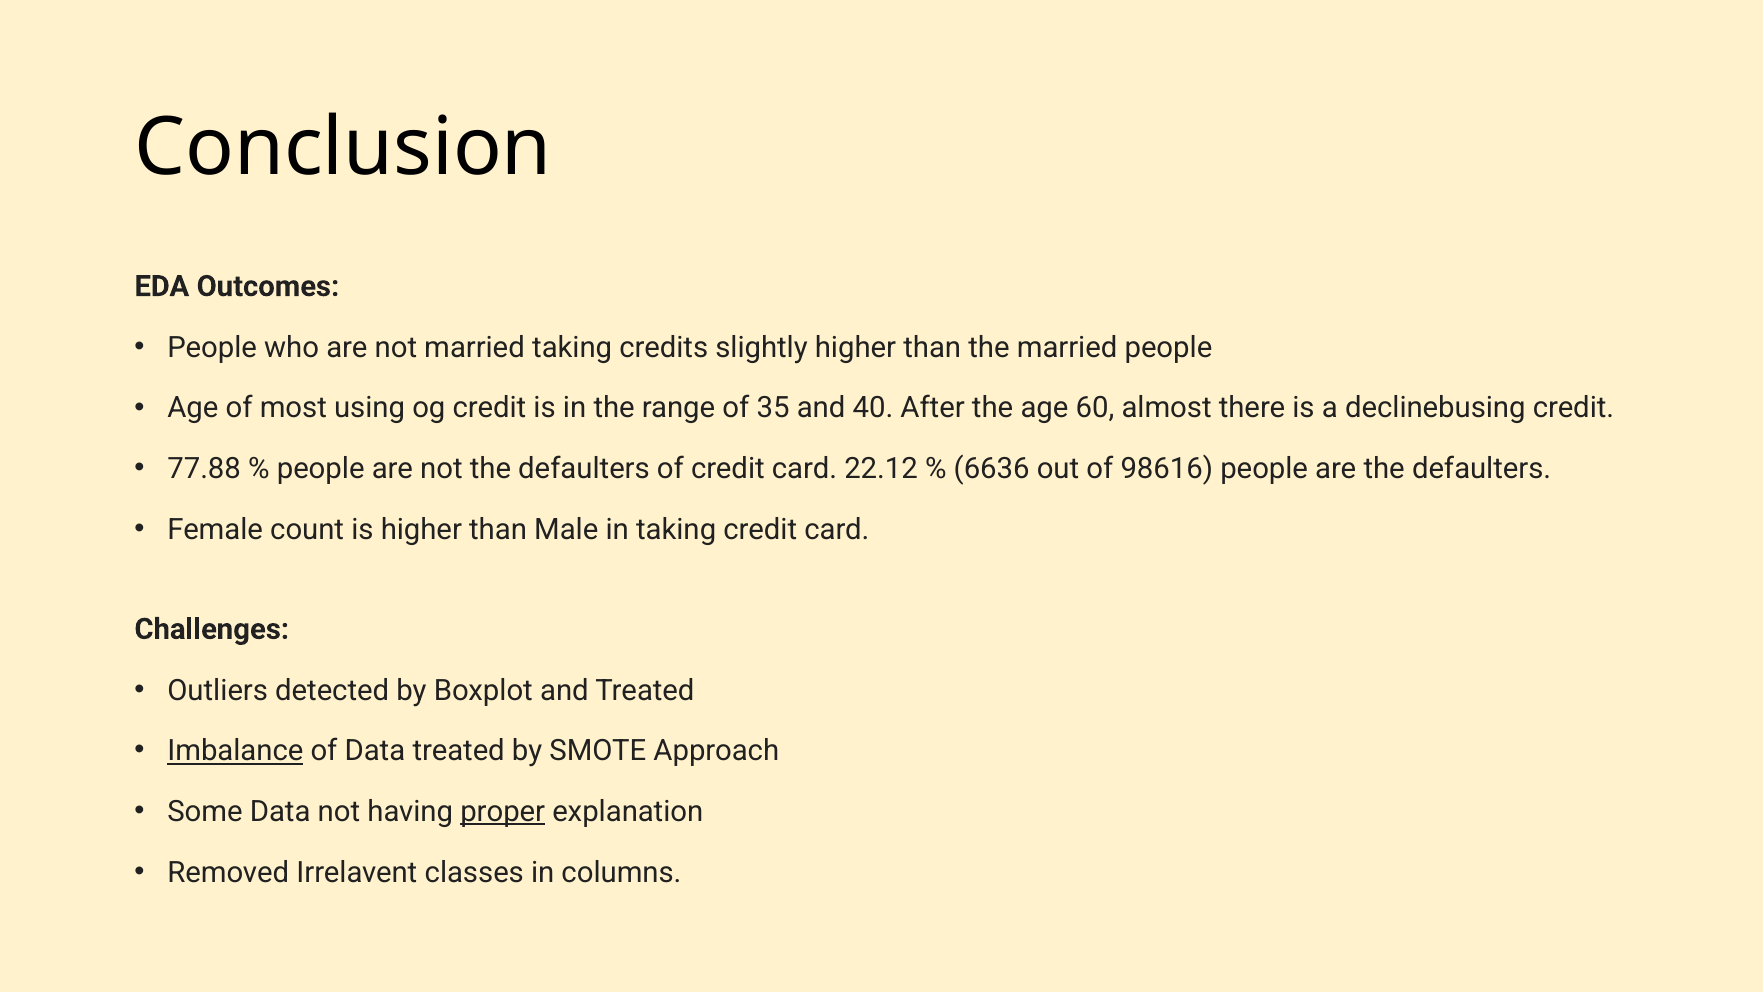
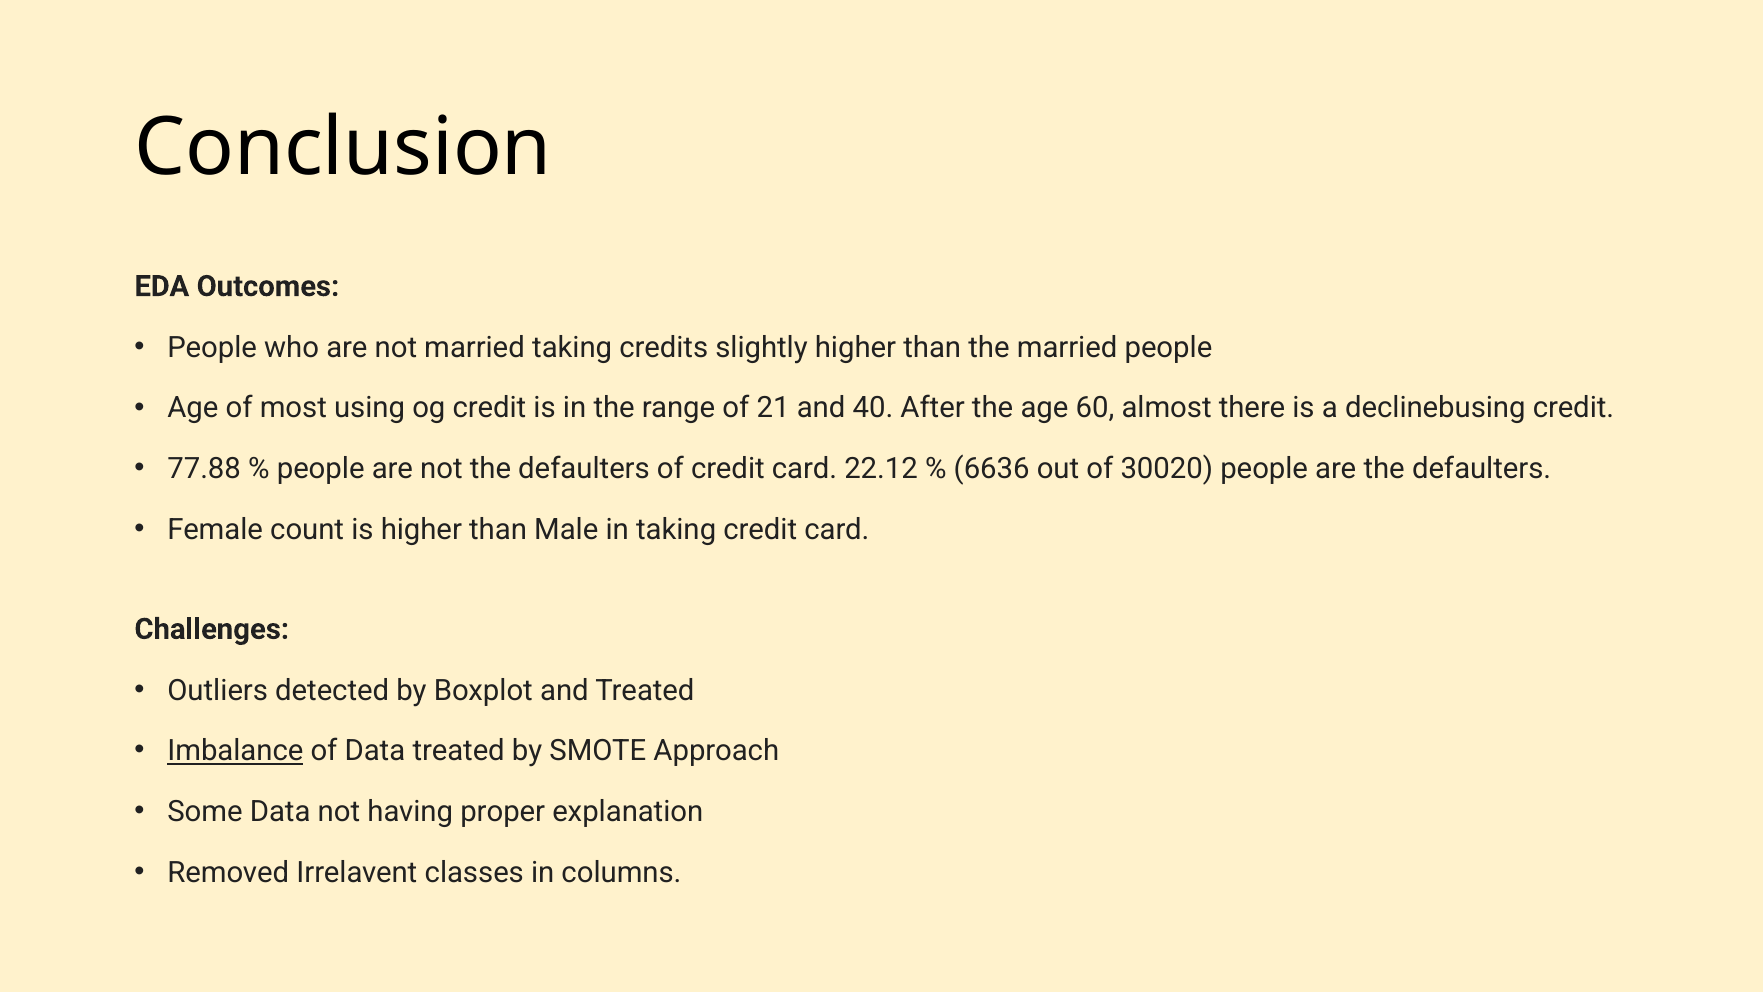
35: 35 -> 21 (773, 408)
98616: 98616 -> 30020 (1167, 469)
proper underline: present -> none (503, 811)
